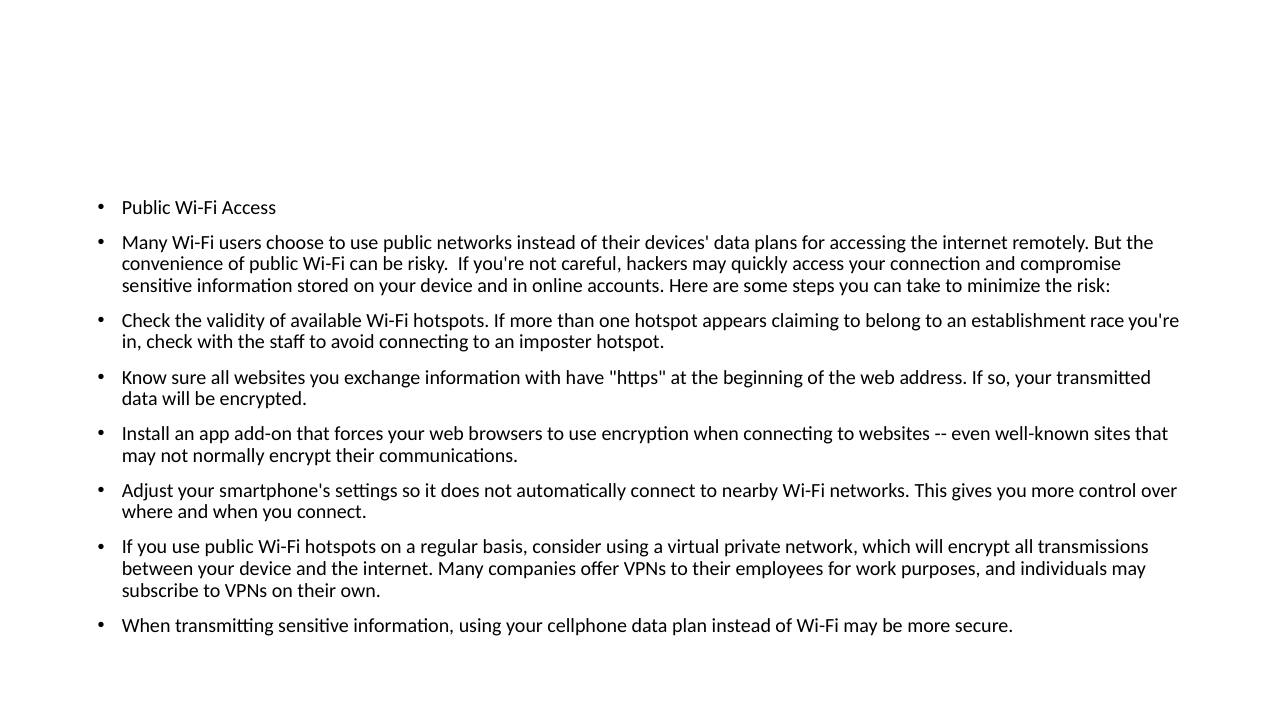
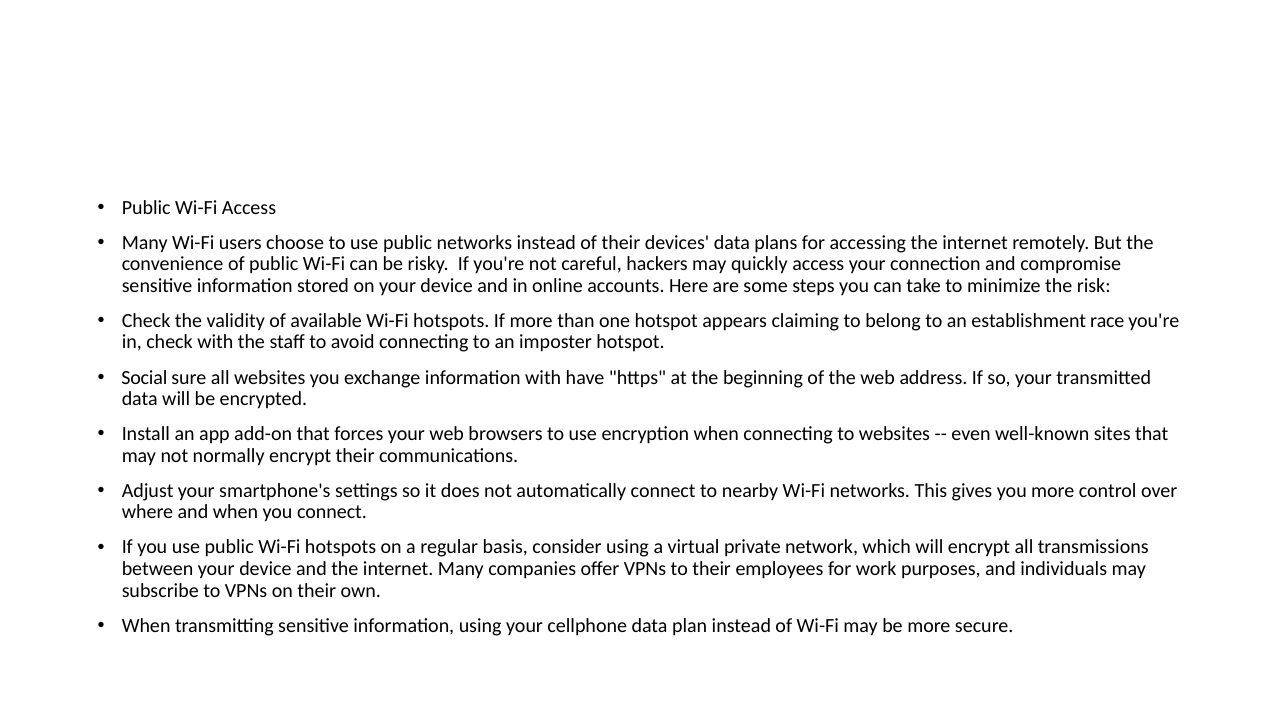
Know: Know -> Social (144, 377)
